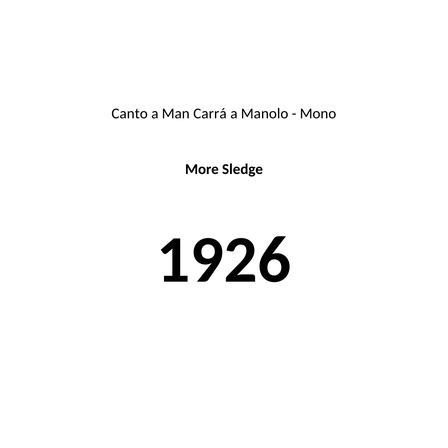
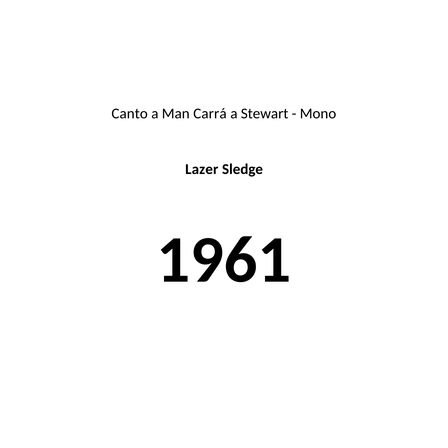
Manolo: Manolo -> Stewart (265, 113)
More: More -> Lazer (202, 169)
1926: 1926 -> 1961 (224, 260)
